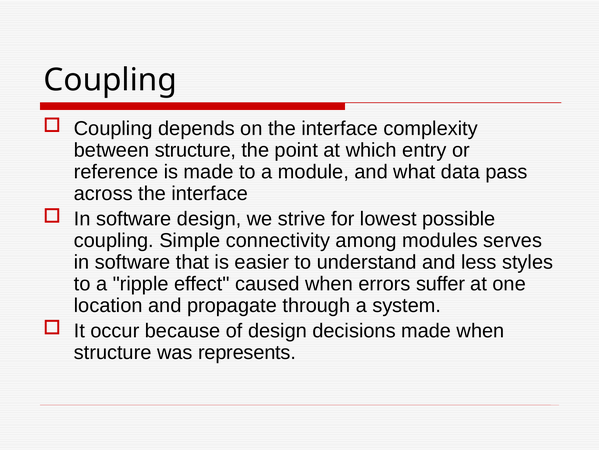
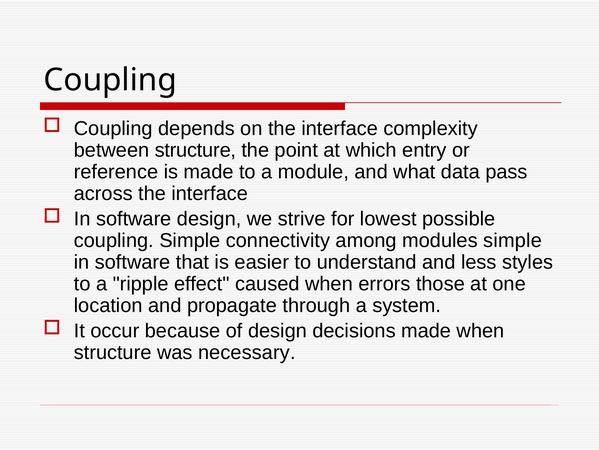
modules serves: serves -> simple (513, 240)
suffer: suffer -> those (440, 283)
represents: represents -> necessary (247, 352)
